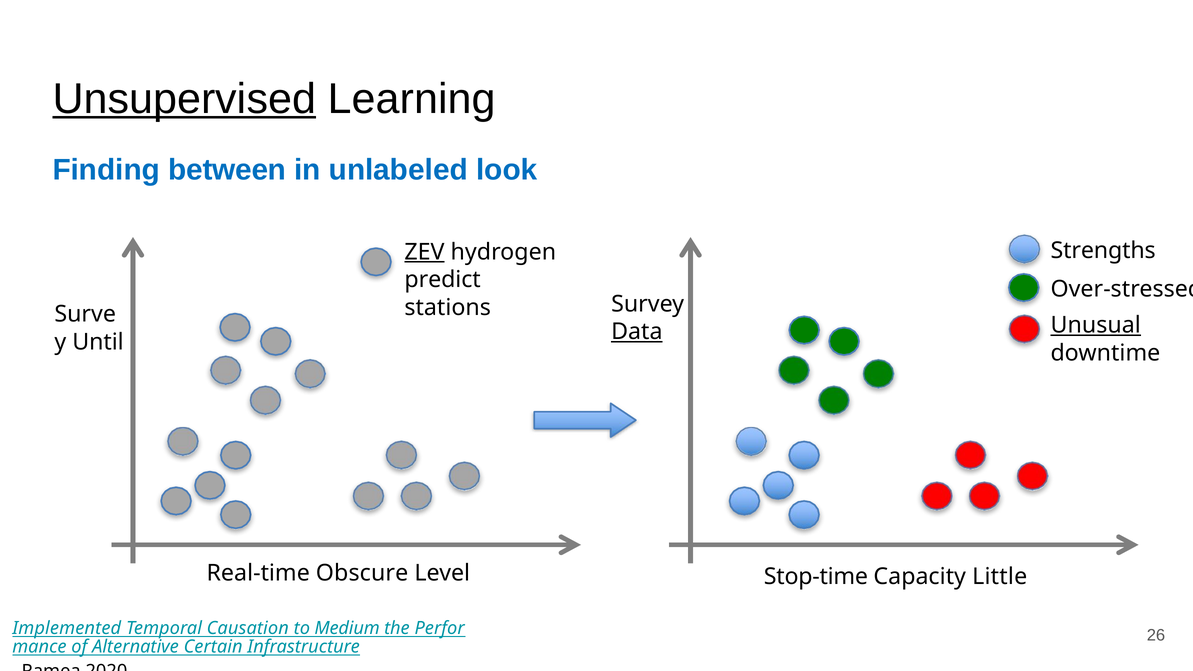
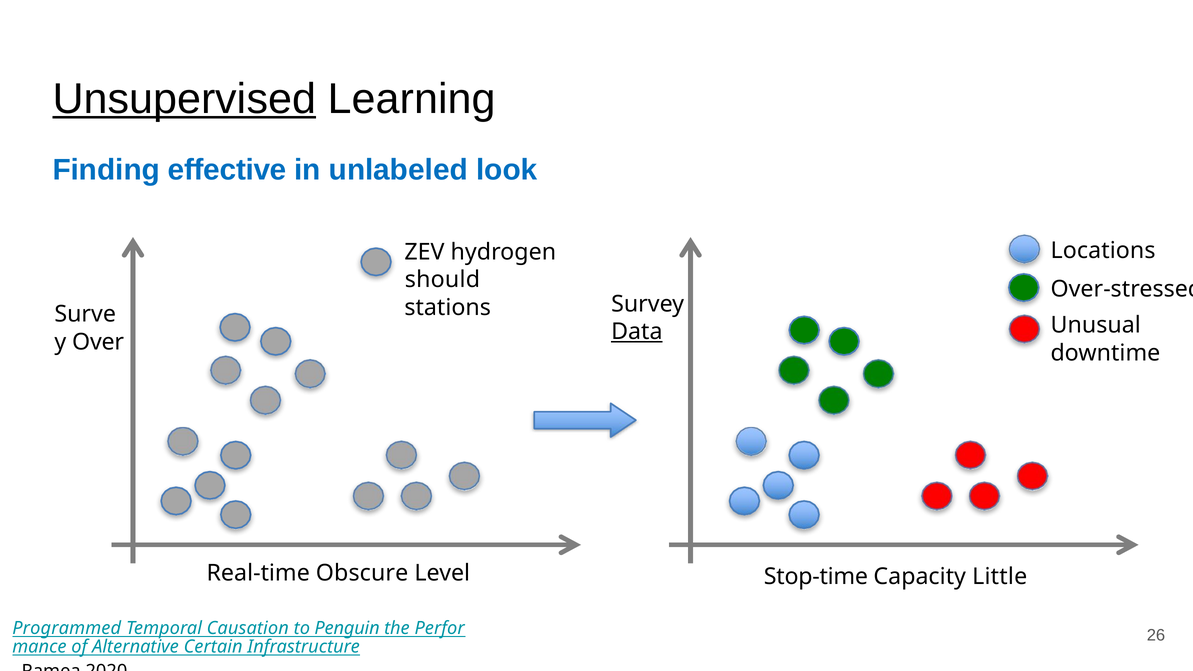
between: between -> effective (227, 170)
Strengths: Strengths -> Locations (1103, 250)
ZEV underline: present -> none (425, 252)
predict: predict -> should (442, 280)
Unusual underline: present -> none (1096, 325)
Until: Until -> Over (98, 342)
Implemented: Implemented -> Programmed (67, 628)
Medium: Medium -> Penguin (347, 628)
